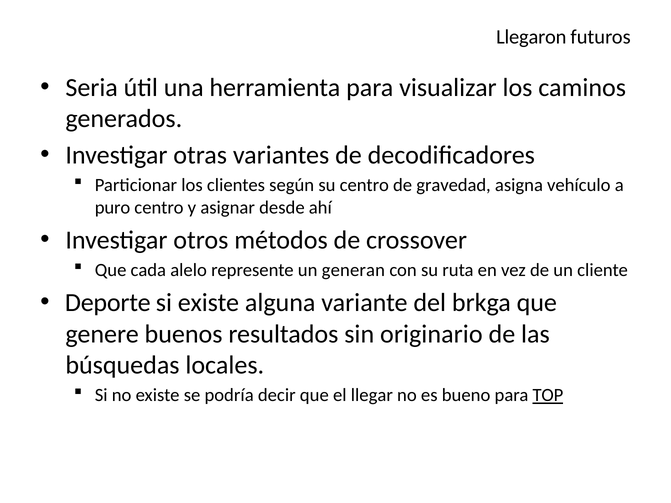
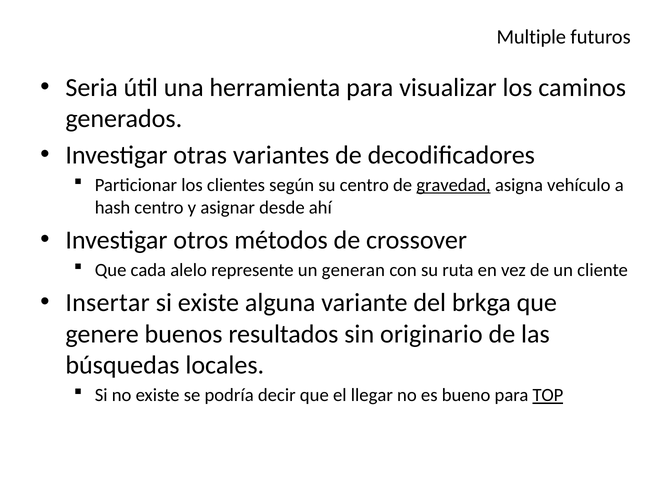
Llegaron: Llegaron -> Multiple (531, 37)
gravedad underline: none -> present (454, 185)
puro: puro -> hash (113, 208)
Deporte: Deporte -> Insertar (108, 303)
